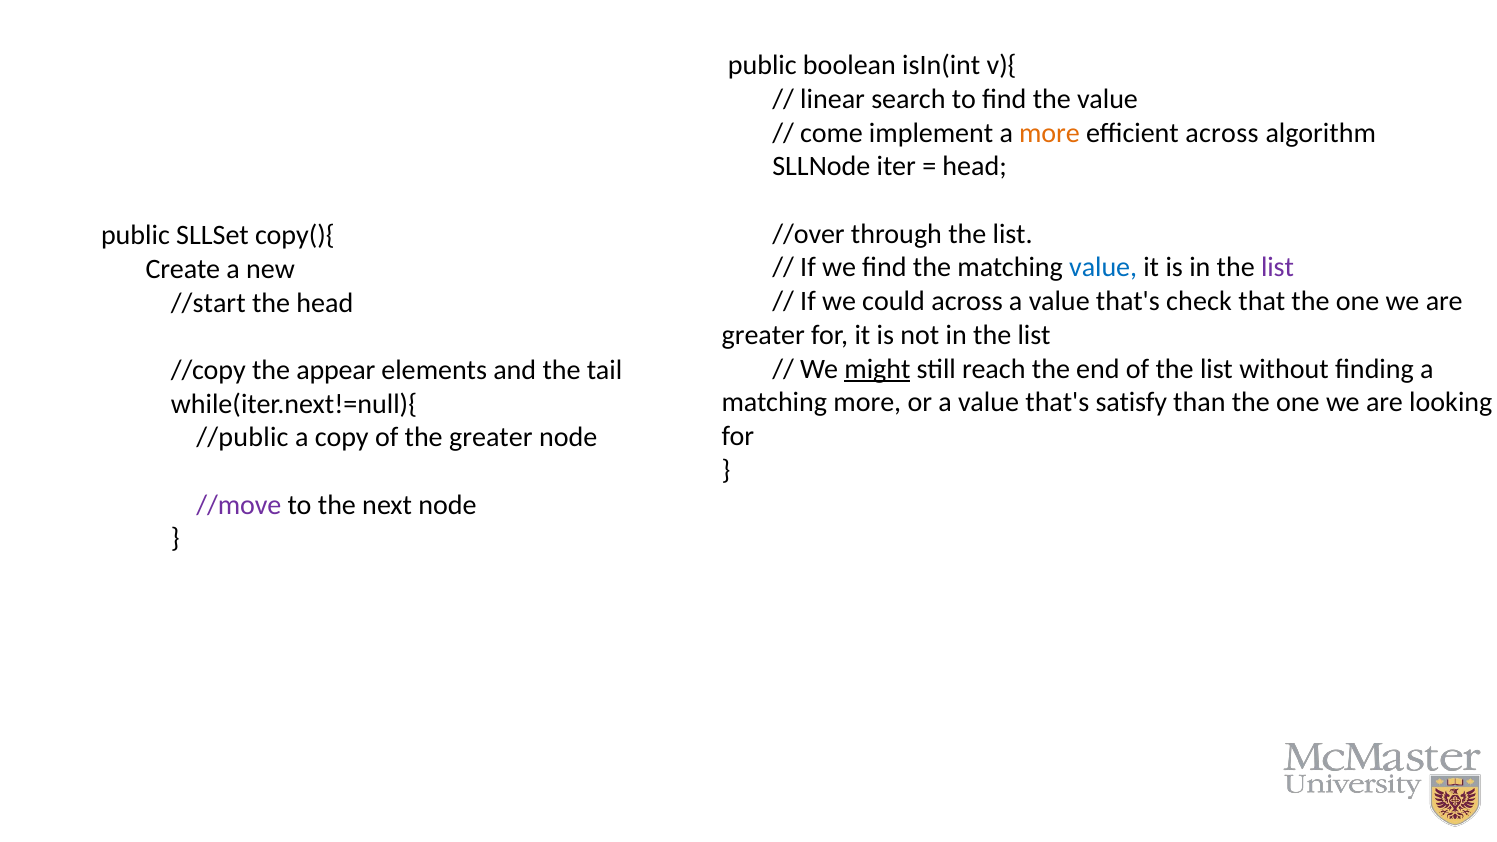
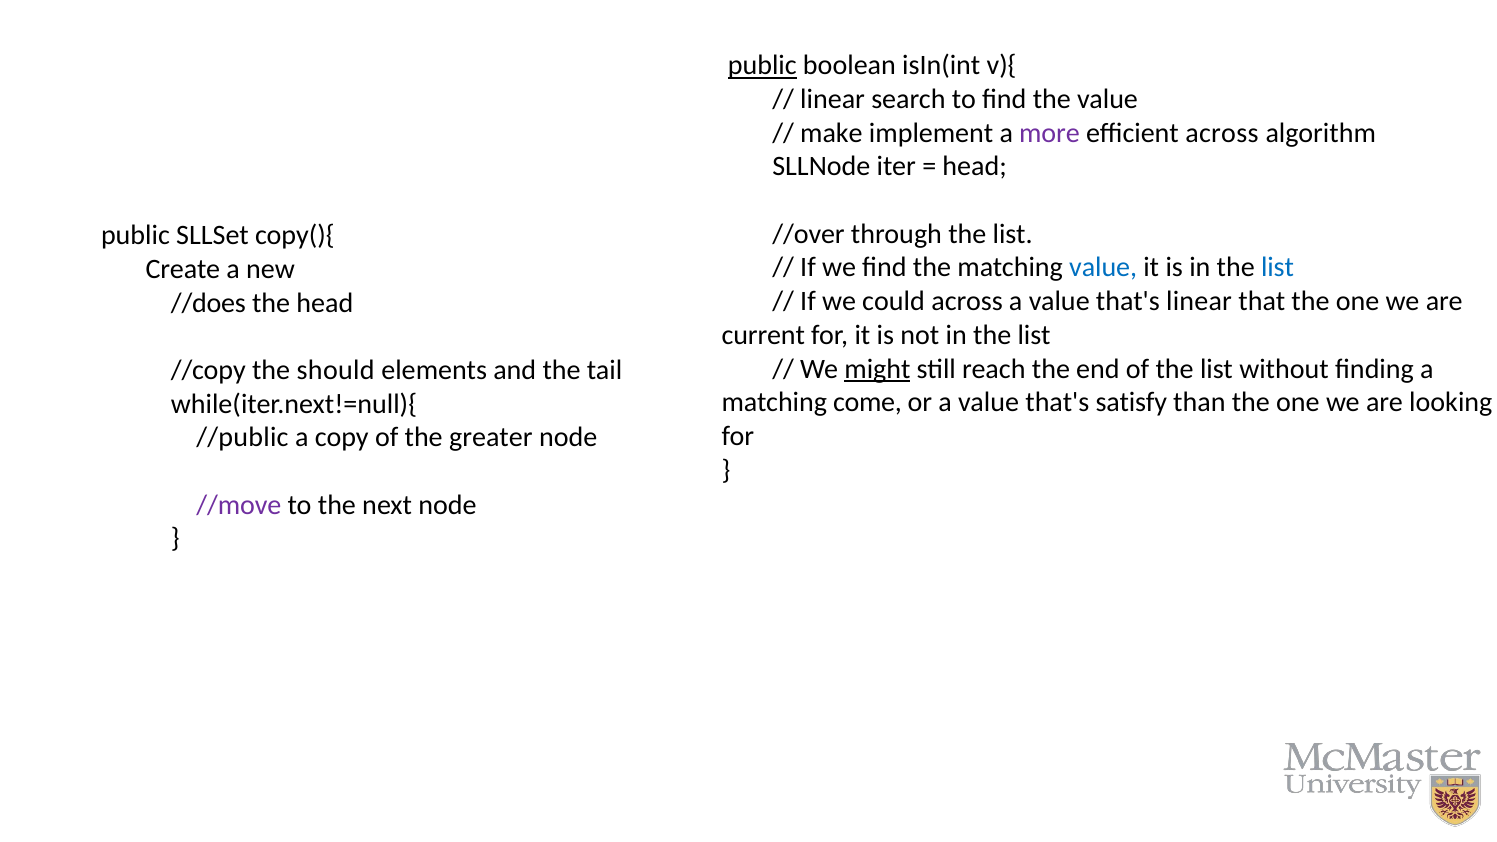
public underline: none -> present (762, 66)
come: come -> make (831, 133)
more colour: orange -> purple (1049, 133)
list colour: purple -> blue (1278, 268)
that's check: check -> linear (1199, 301)
//start: //start -> //does (208, 303)
greater: greater -> current (763, 335)
appear: appear -> should (336, 370)
matching more: more -> come (867, 402)
